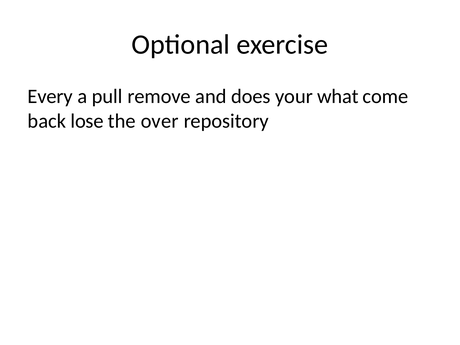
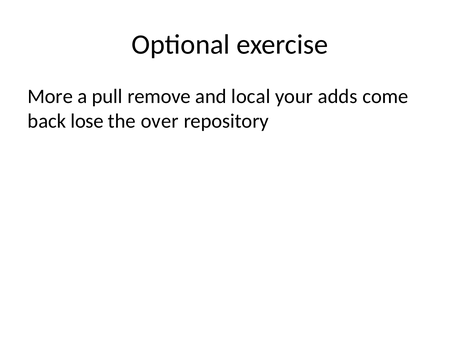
Every: Every -> More (50, 96)
does: does -> local (251, 96)
what: what -> adds (338, 96)
